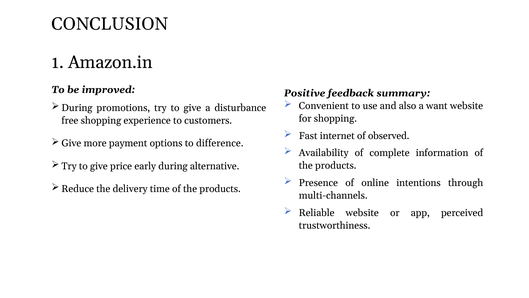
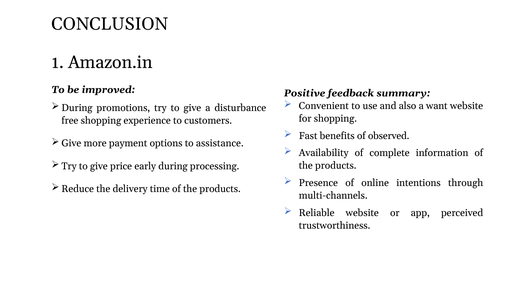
internet: internet -> benefits (337, 136)
difference: difference -> assistance (220, 143)
alternative: alternative -> processing (215, 166)
